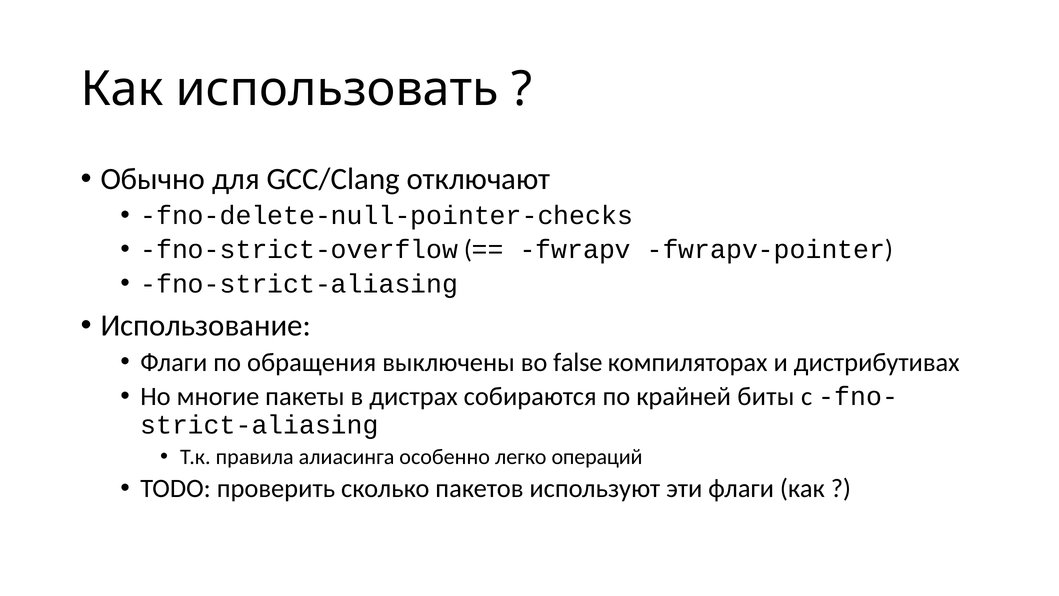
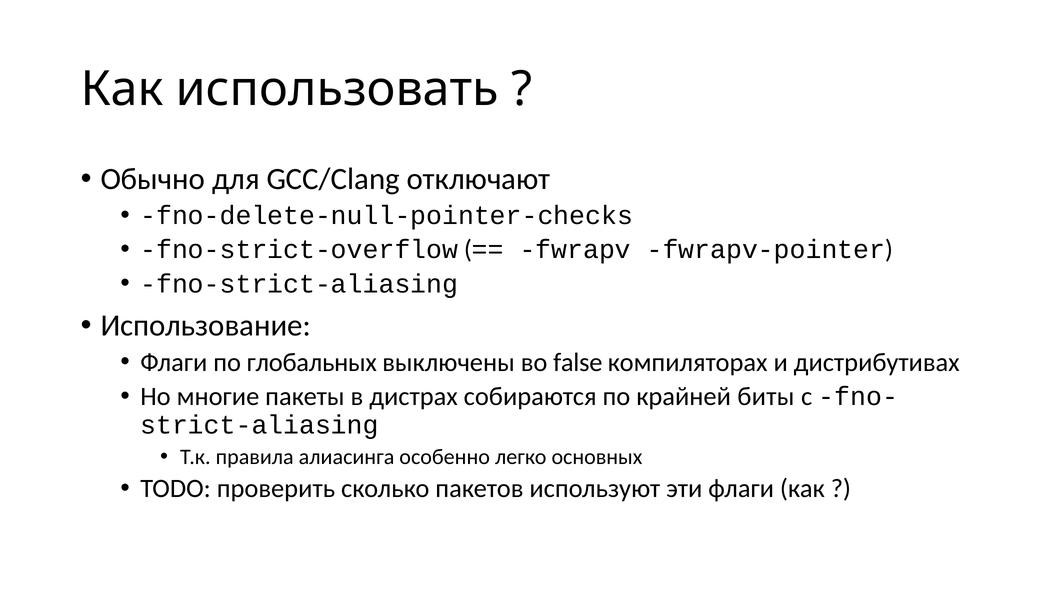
обращения: обращения -> глобальных (312, 362)
операций: операций -> основных (597, 457)
